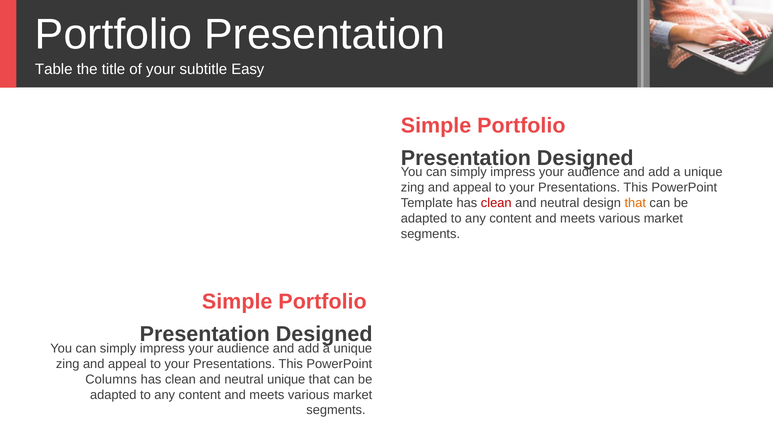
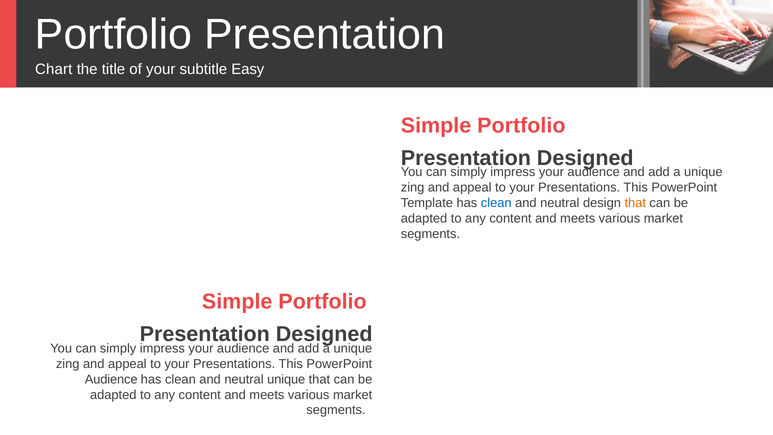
Table: Table -> Chart (54, 69)
clean colour: red -> blue (496, 203)
Columns: Columns -> Audience (111, 379)
